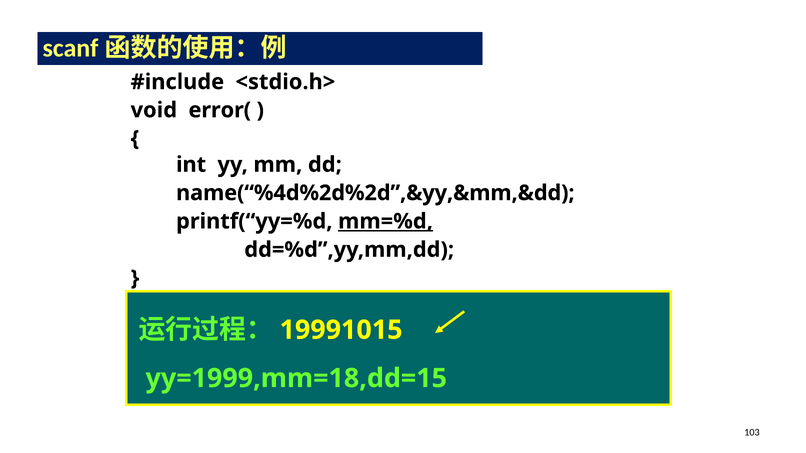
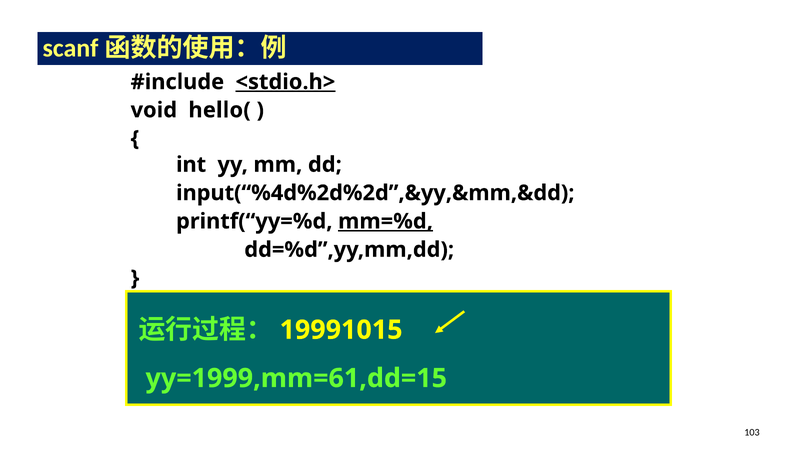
<stdio.h> underline: none -> present (285, 82)
error(: error( -> hello( (220, 110)
name(“%4d%2d%2d”,&yy,&mm,&dd: name(“%4d%2d%2d”,&yy,&mm,&dd -> input(“%4d%2d%2d”,&yy,&mm,&dd (375, 193)
yy=1999,mm=18,dd=15: yy=1999,mm=18,dd=15 -> yy=1999,mm=61,dd=15 (296, 379)
